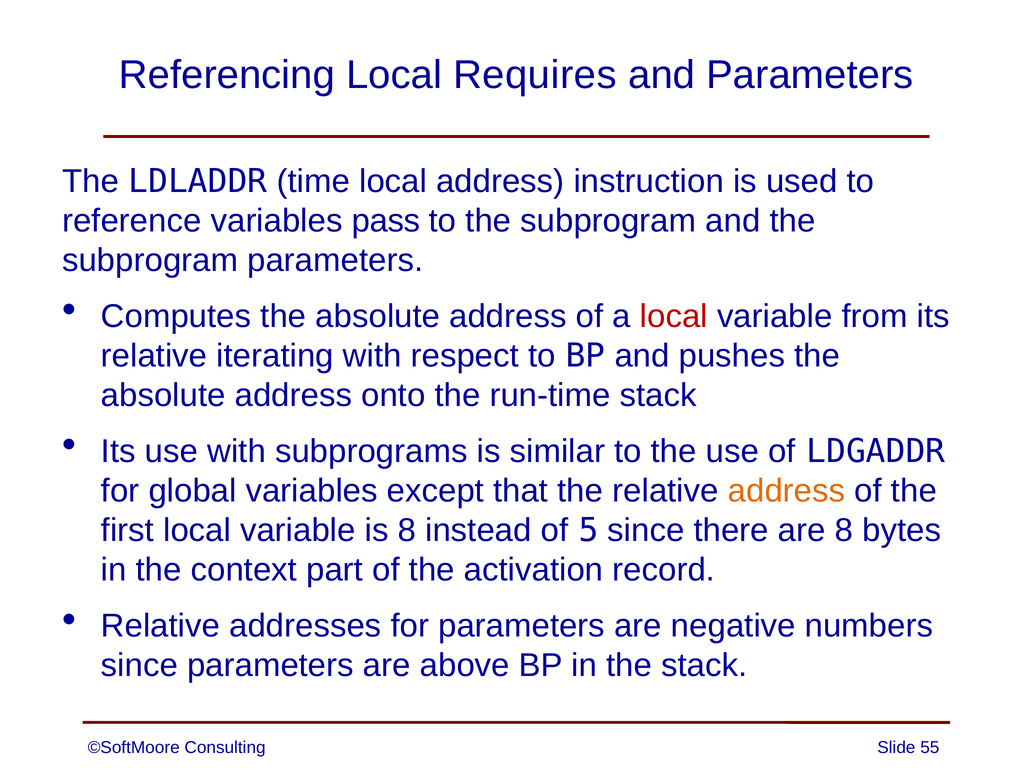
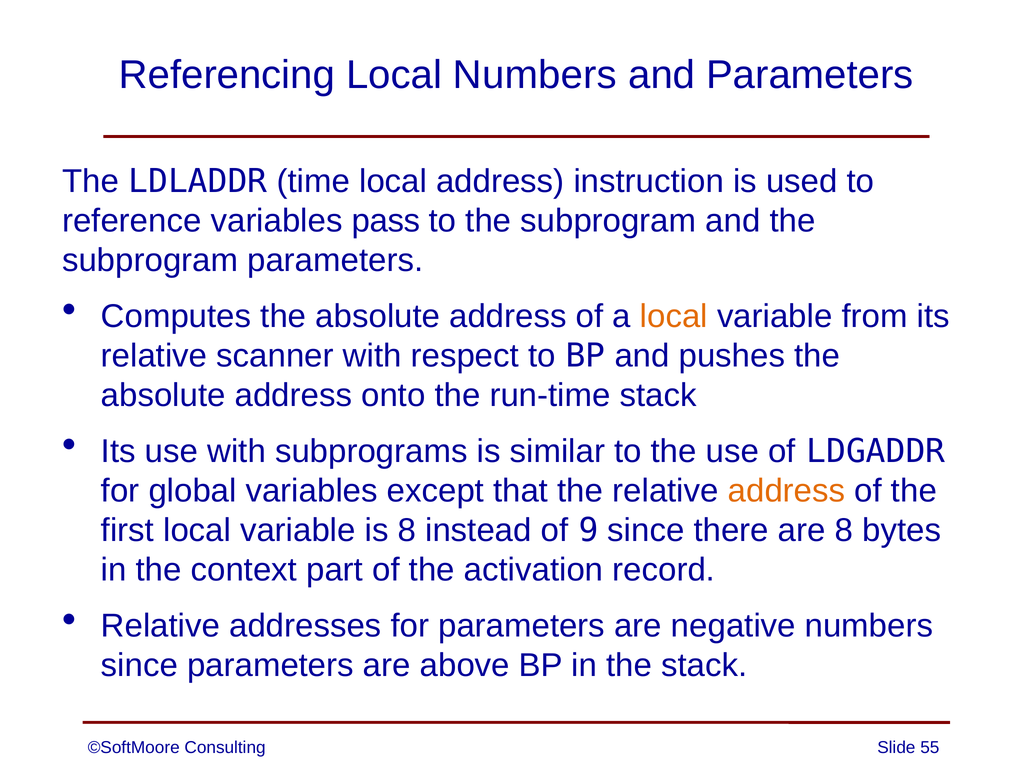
Local Requires: Requires -> Numbers (535, 75)
local colour: red -> orange (674, 317)
iterating: iterating -> scanner (275, 356)
5: 5 -> 9 (588, 531)
